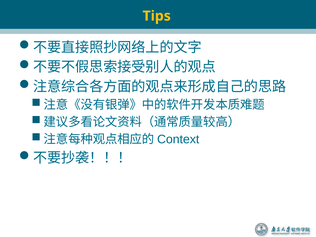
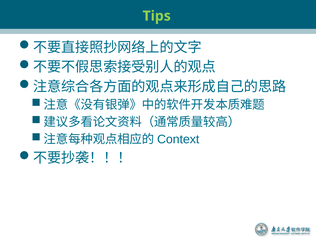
Tips colour: yellow -> light green (157, 16)
